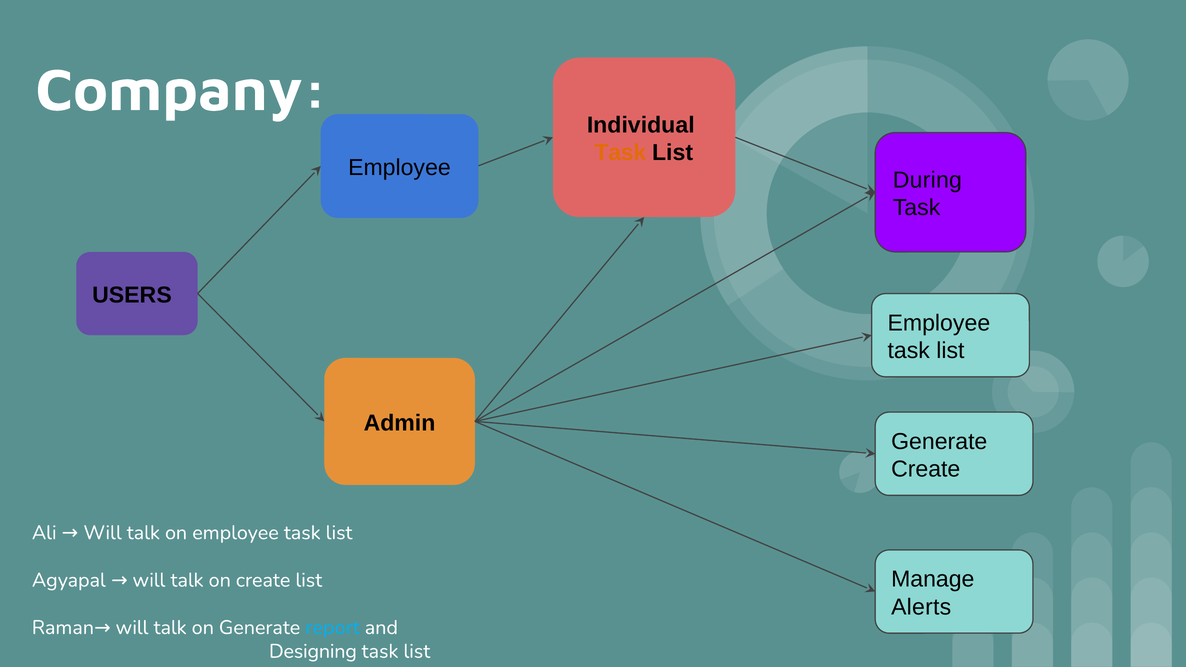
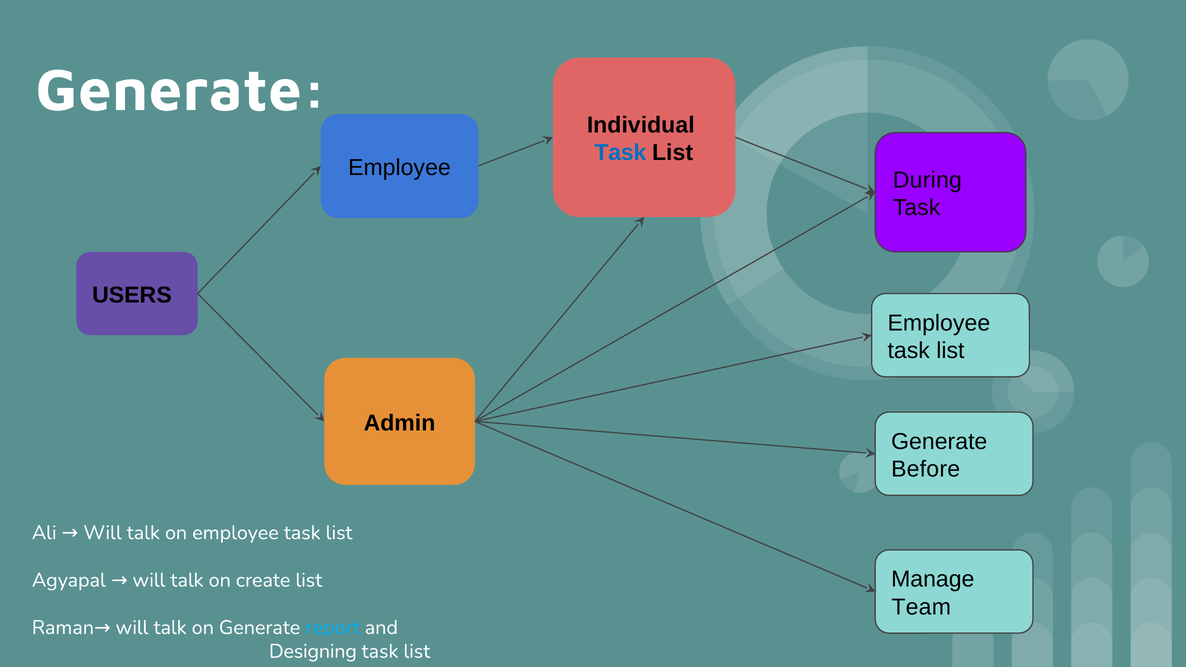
Company: Company -> Generate (181, 90)
Task colour: orange -> blue (620, 153)
Create: Create -> Before (926, 469)
Alerts: Alerts -> Team (921, 607)
